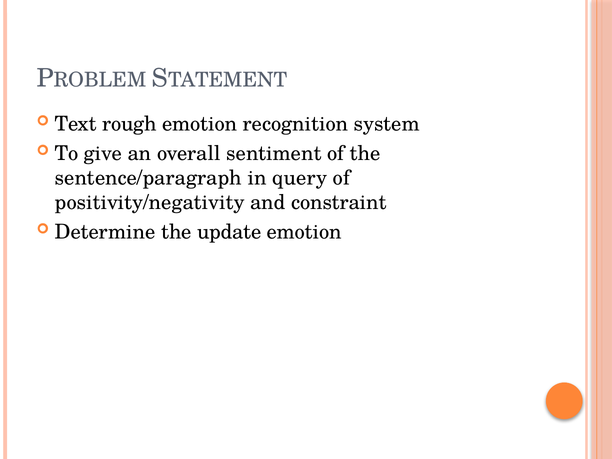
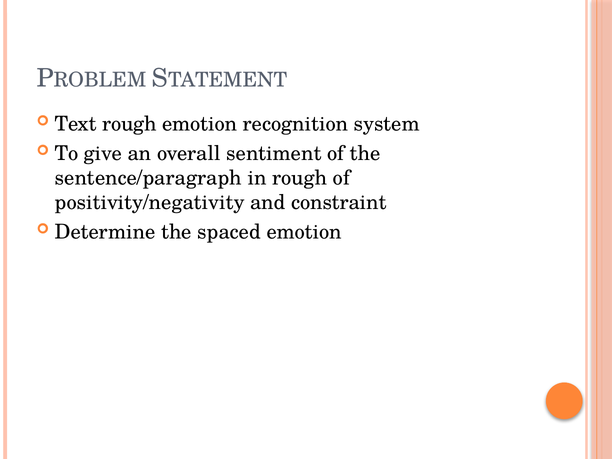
in query: query -> rough (300, 178)
update: update -> spaced (229, 232)
